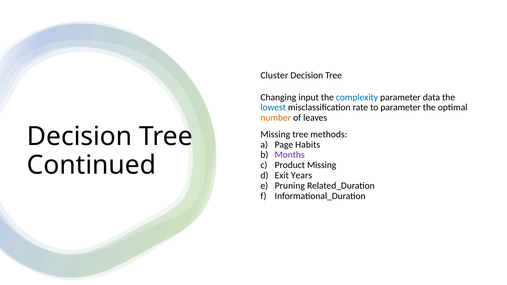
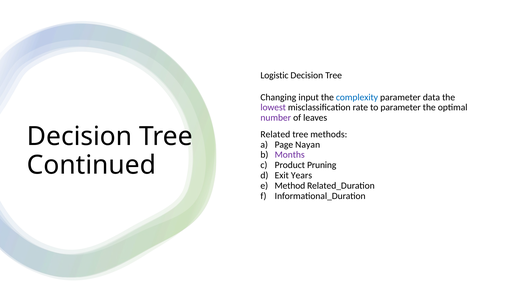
Cluster: Cluster -> Logistic (274, 75)
lowest colour: blue -> purple (273, 108)
number colour: orange -> purple (276, 118)
Missing: Missing -> Related (275, 134)
Habits: Habits -> Nayan (308, 145)
Product Missing: Missing -> Pruning (322, 165)
Pruning: Pruning -> Method (290, 186)
